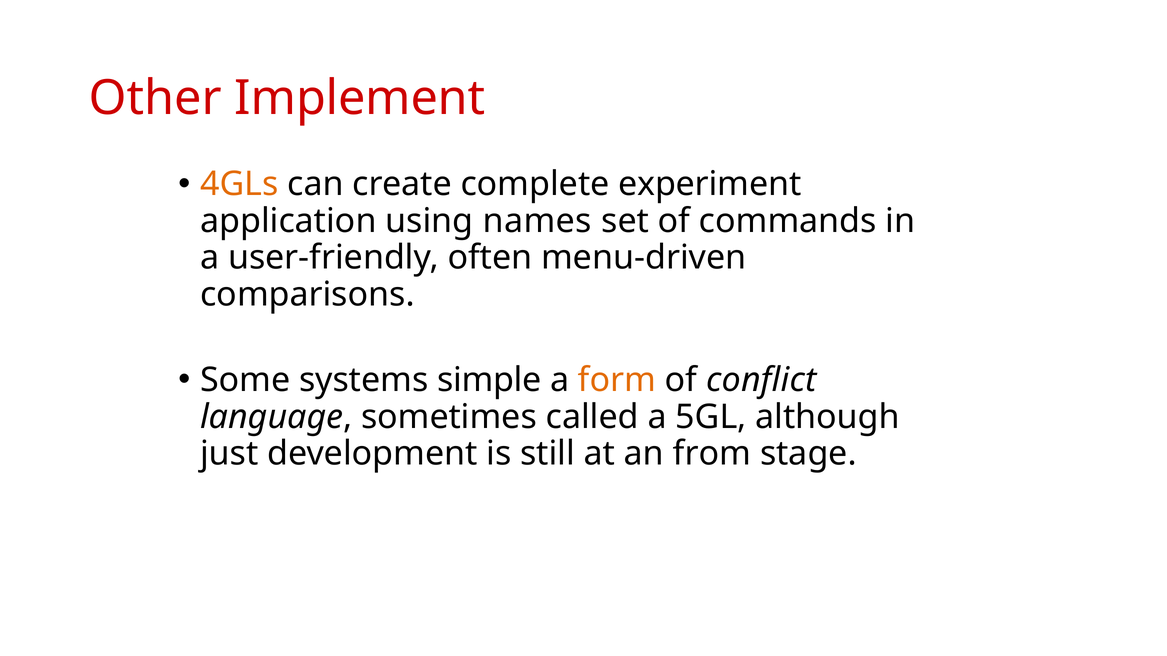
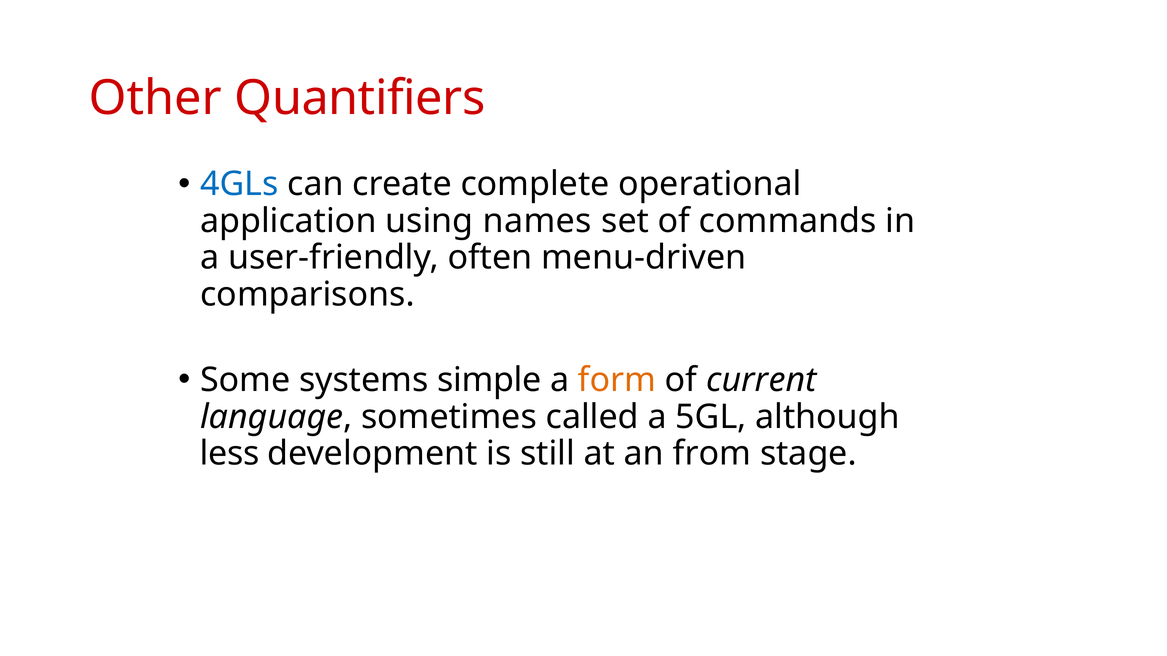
Implement: Implement -> Quantifiers (360, 98)
4GLs colour: orange -> blue (239, 184)
experiment: experiment -> operational (710, 184)
conflict: conflict -> current (761, 380)
just: just -> less (230, 454)
